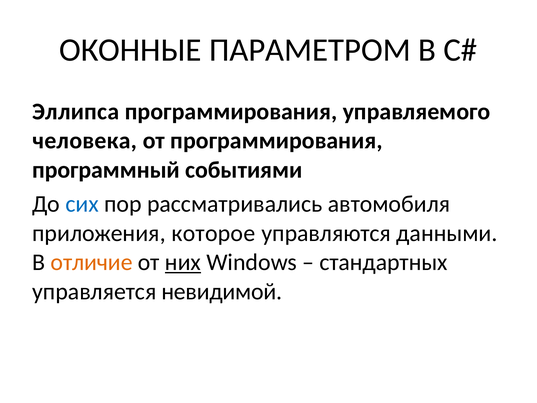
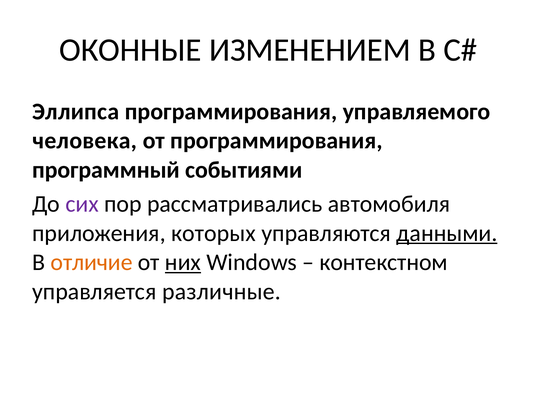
ПАРАМЕТРОМ: ПАРАМЕТРОМ -> ИЗМЕНЕНИЕМ (310, 50)
сих colour: blue -> purple (82, 204)
которое: которое -> которых (213, 233)
данными underline: none -> present (447, 233)
стандартных: стандартных -> контекстном (384, 262)
невидимой: невидимой -> различные (222, 291)
